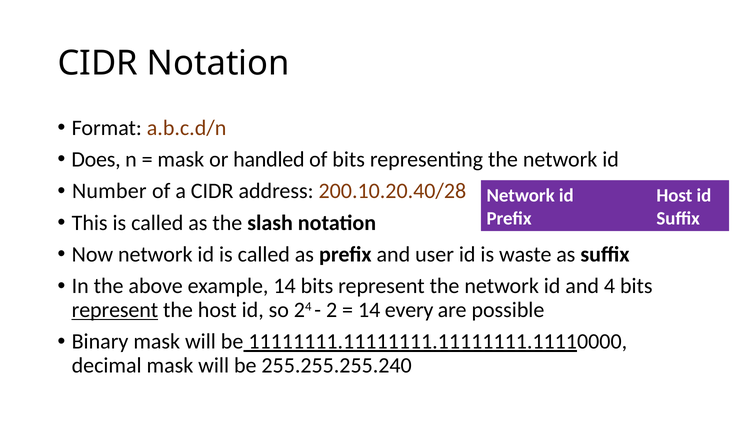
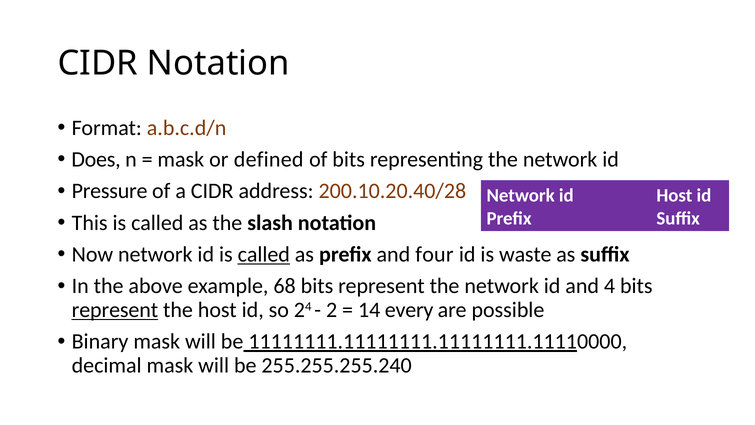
handled: handled -> defined (269, 159)
Number: Number -> Pressure (110, 191)
called underline: none -> present (264, 254)
user: user -> four (434, 254)
example 14: 14 -> 68 (285, 286)
